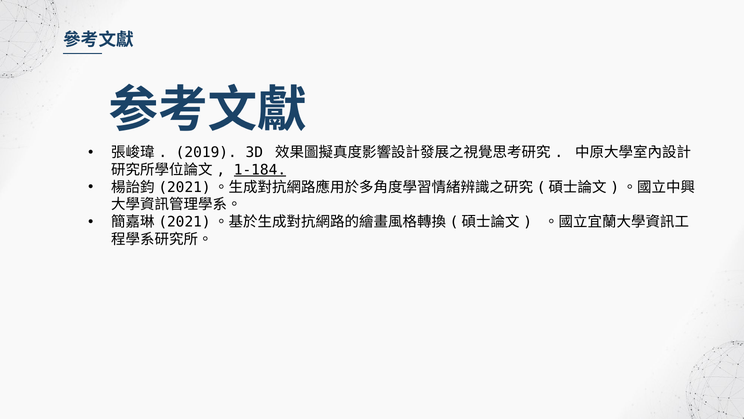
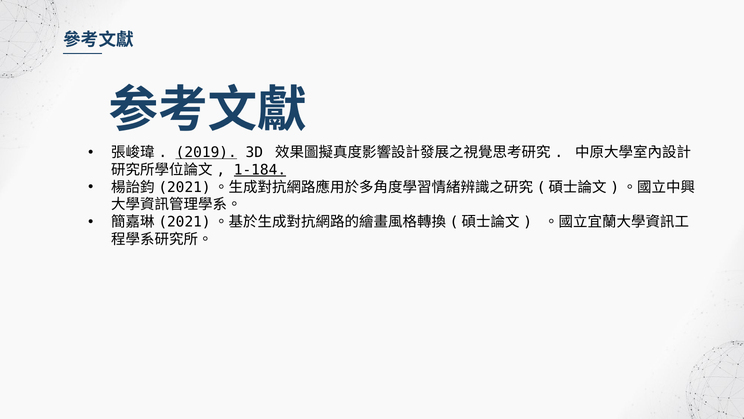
2019 underline: none -> present (206, 152)
